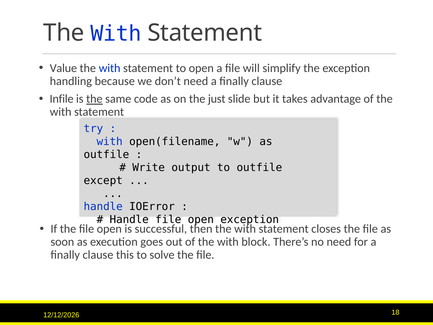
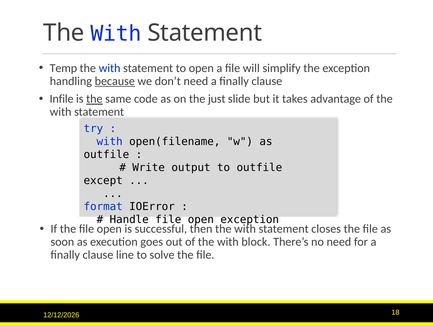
Value: Value -> Temp (63, 68)
because underline: none -> present (115, 81)
handle: handle -> format (103, 206)
this: this -> line (125, 255)
